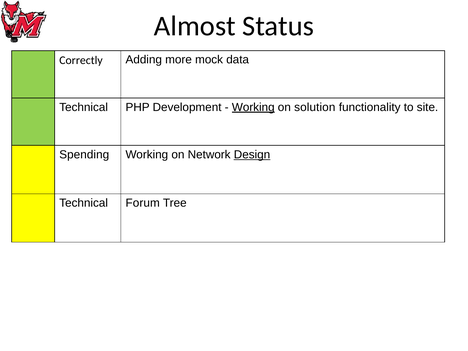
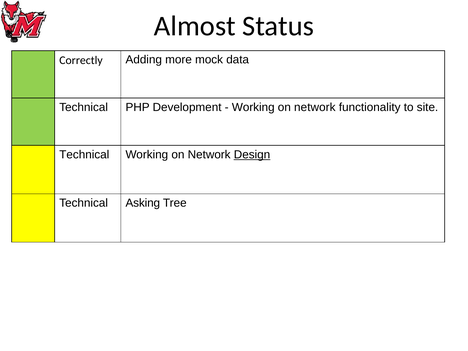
Working underline: present -> none (253, 107)
solution: solution -> network (315, 107)
Spending: Spending -> Technical (84, 155)
Forum: Forum -> Asking (143, 203)
